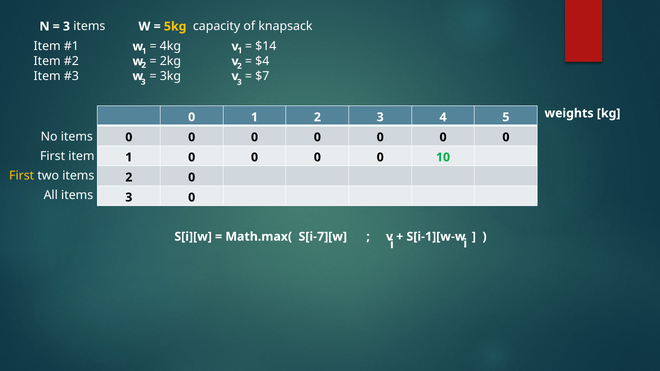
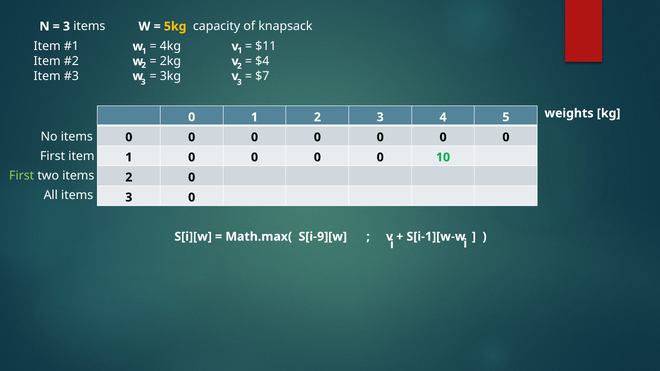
$14: $14 -> $11 (266, 46)
First colour: yellow -> light green (22, 176)
S[i-7][w: S[i-7][w -> S[i-9][w (323, 237)
